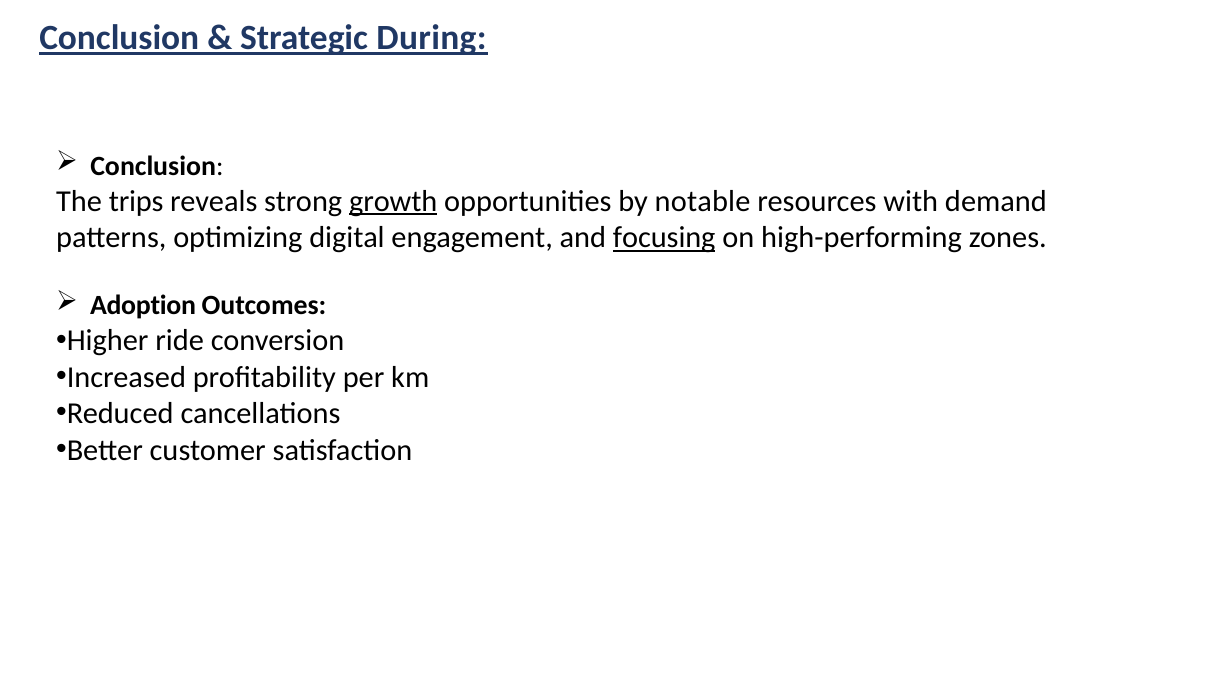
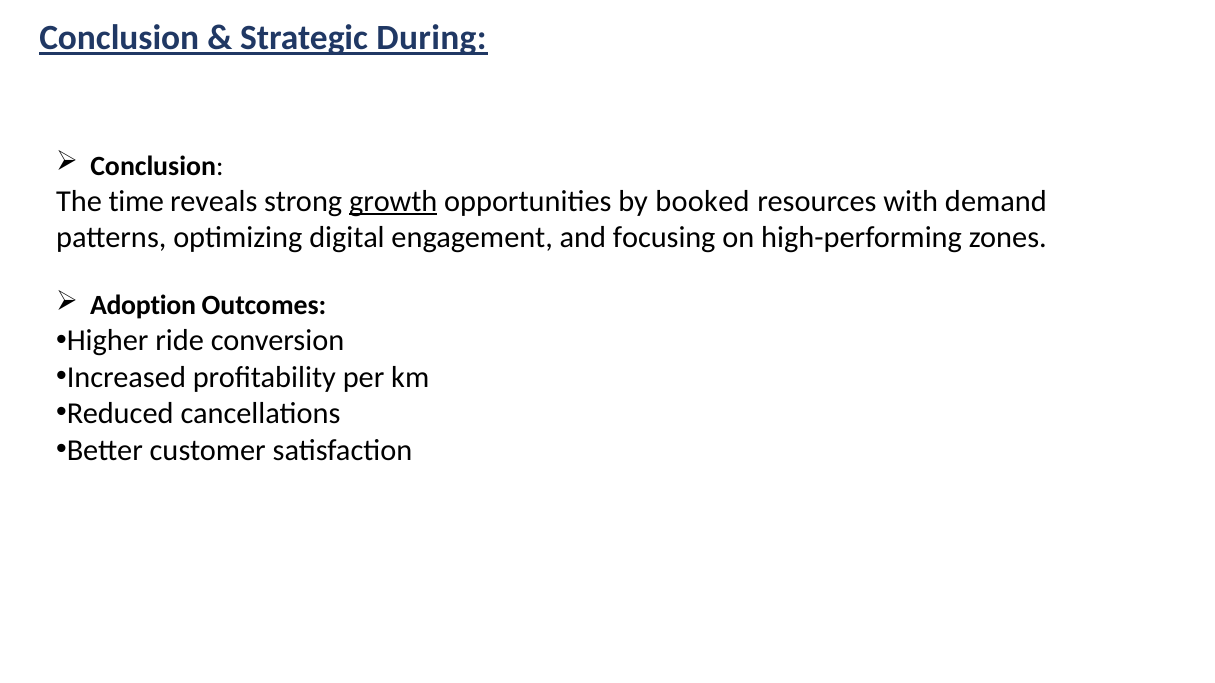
trips: trips -> time (136, 201)
notable: notable -> booked (702, 201)
focusing underline: present -> none (664, 238)
